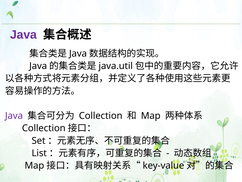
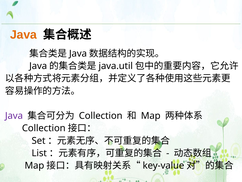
Java colour: purple -> orange (23, 35)
